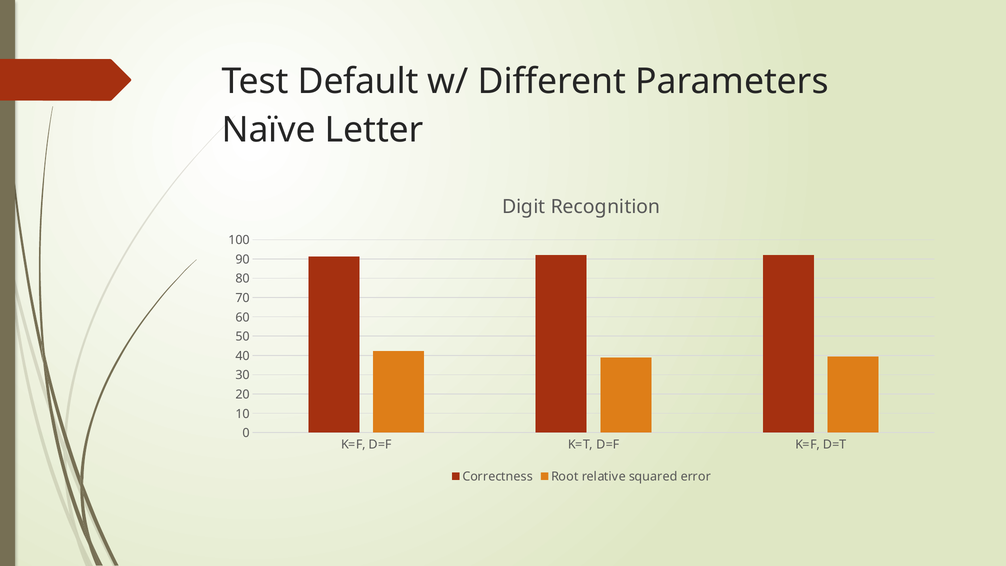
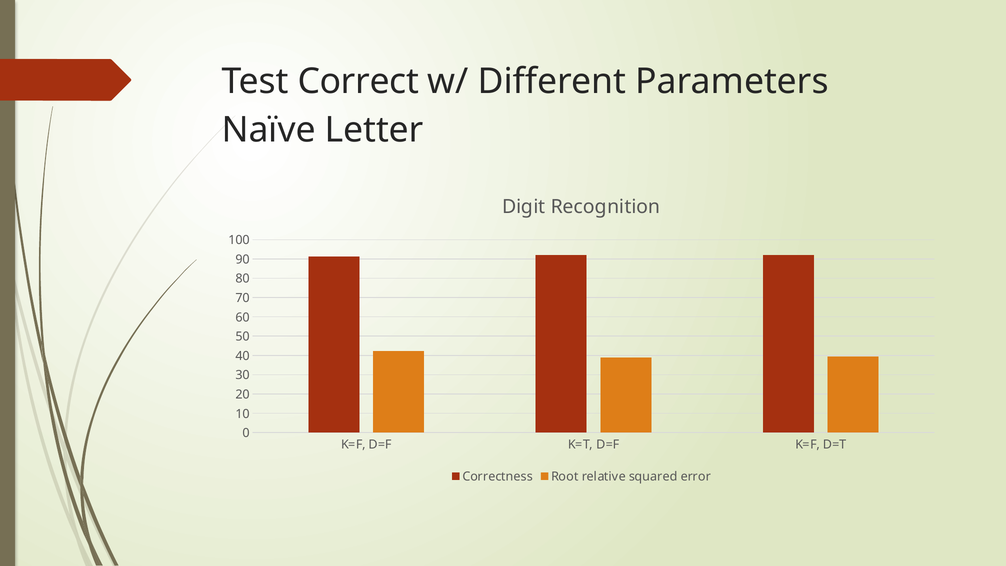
Default: Default -> Correct (358, 82)
